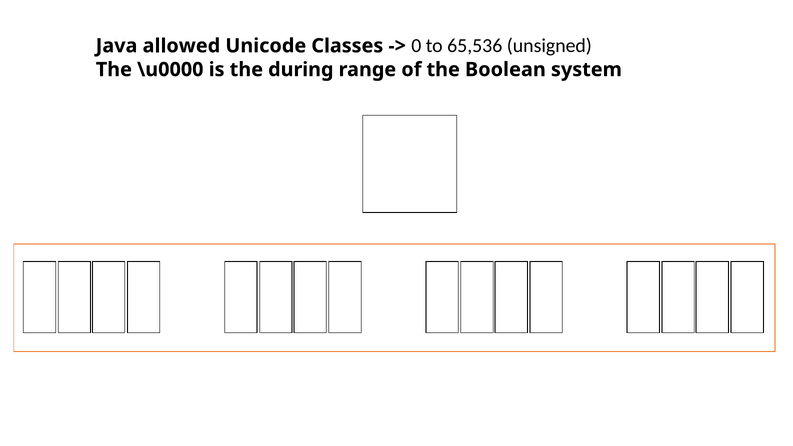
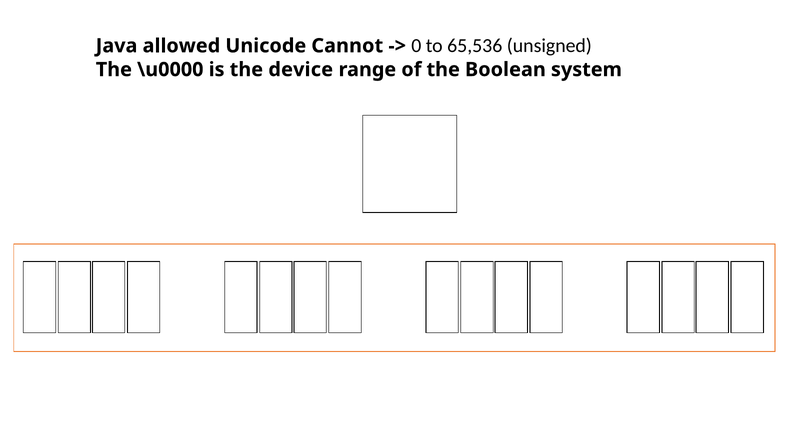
Classes: Classes -> Cannot (347, 46)
during: during -> device (301, 70)
